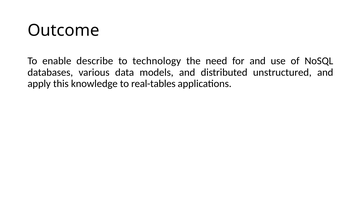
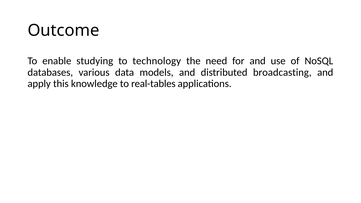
describe: describe -> studying (95, 61)
unstructured: unstructured -> broadcasting (282, 72)
